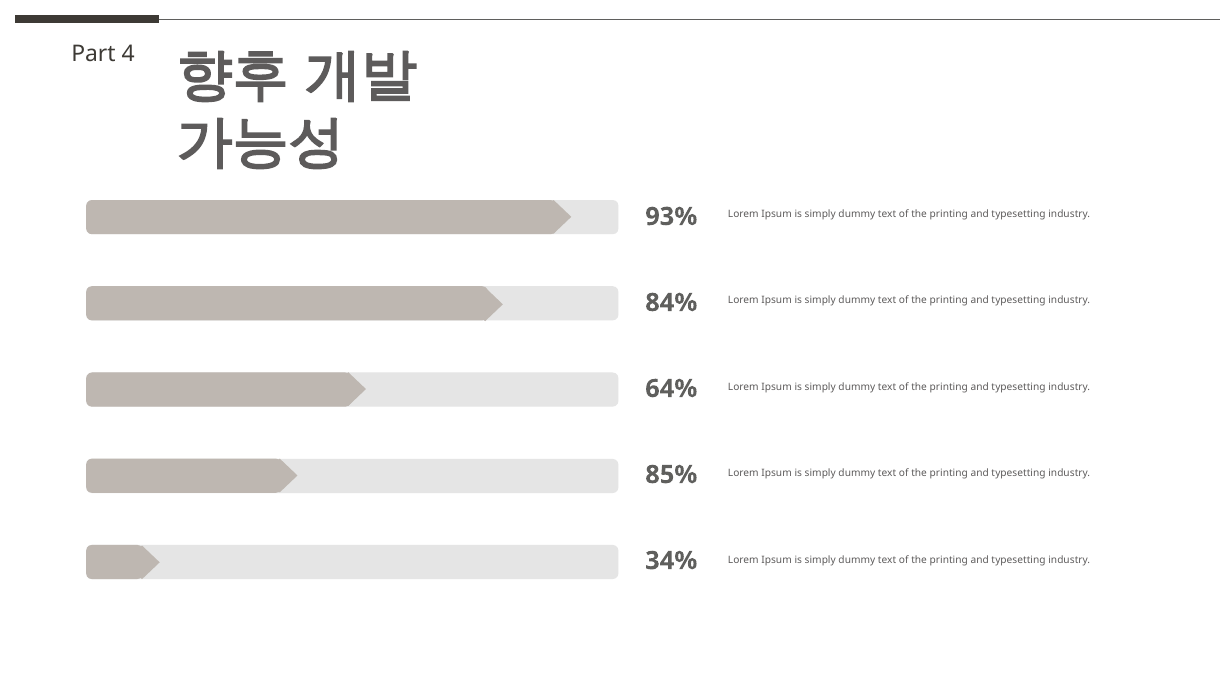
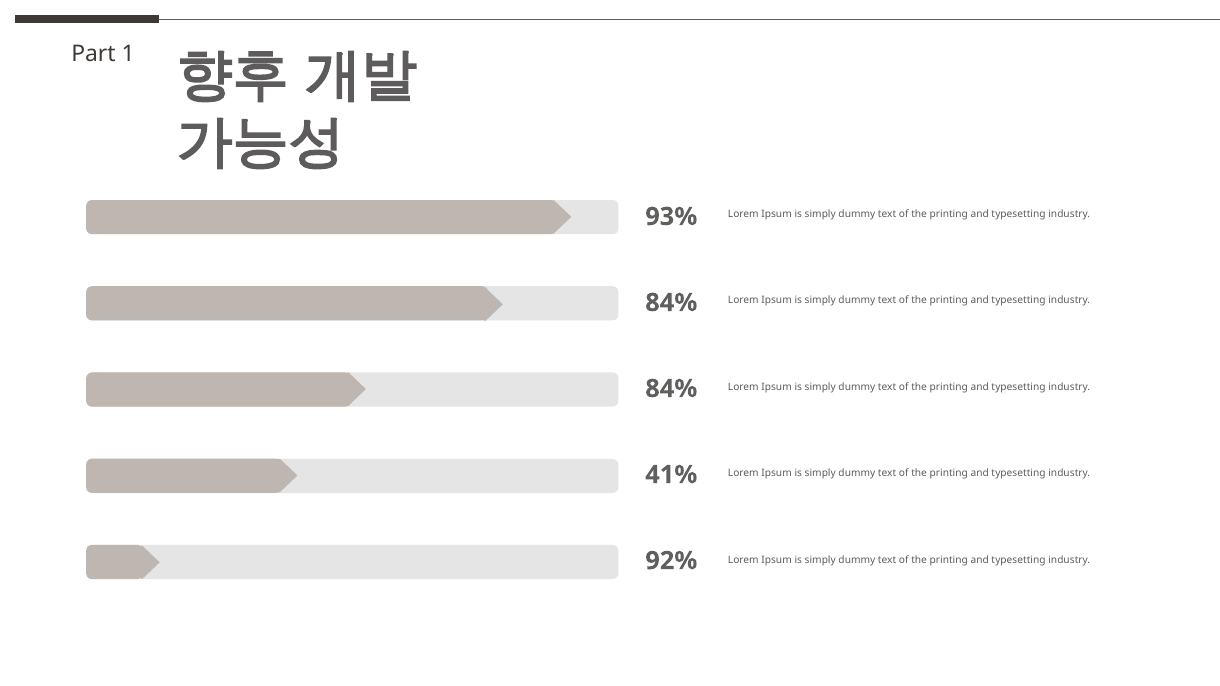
4: 4 -> 1 (128, 54)
64%: 64% -> 84% (671, 389)
85%: 85% -> 41% (671, 475)
34%: 34% -> 92% (671, 561)
